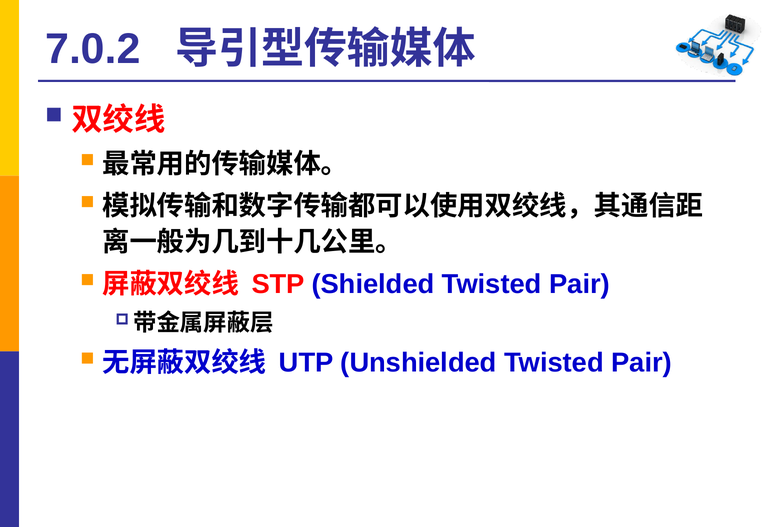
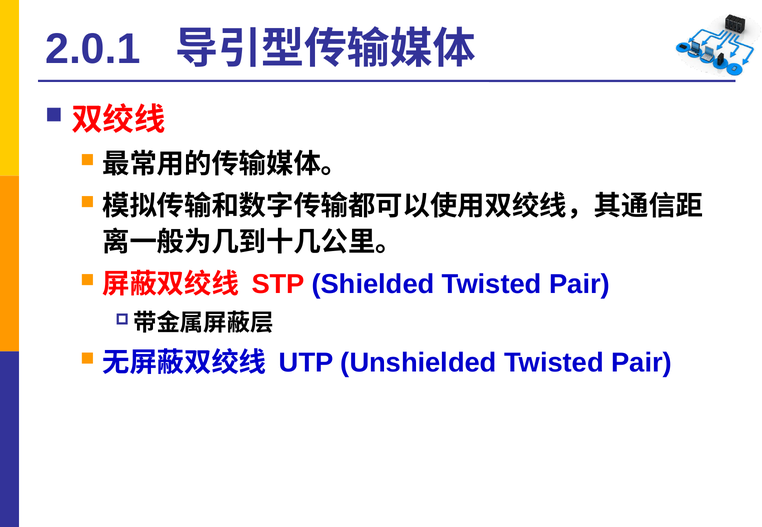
7.0.2: 7.0.2 -> 2.0.1 (93, 49)
